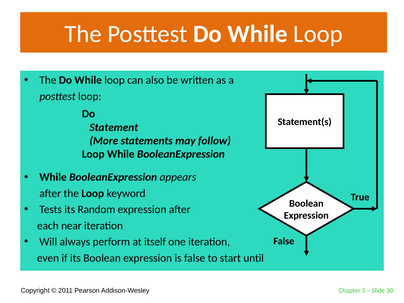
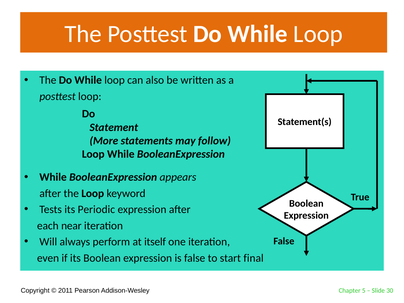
Random: Random -> Periodic (96, 210)
until: until -> final (254, 258)
